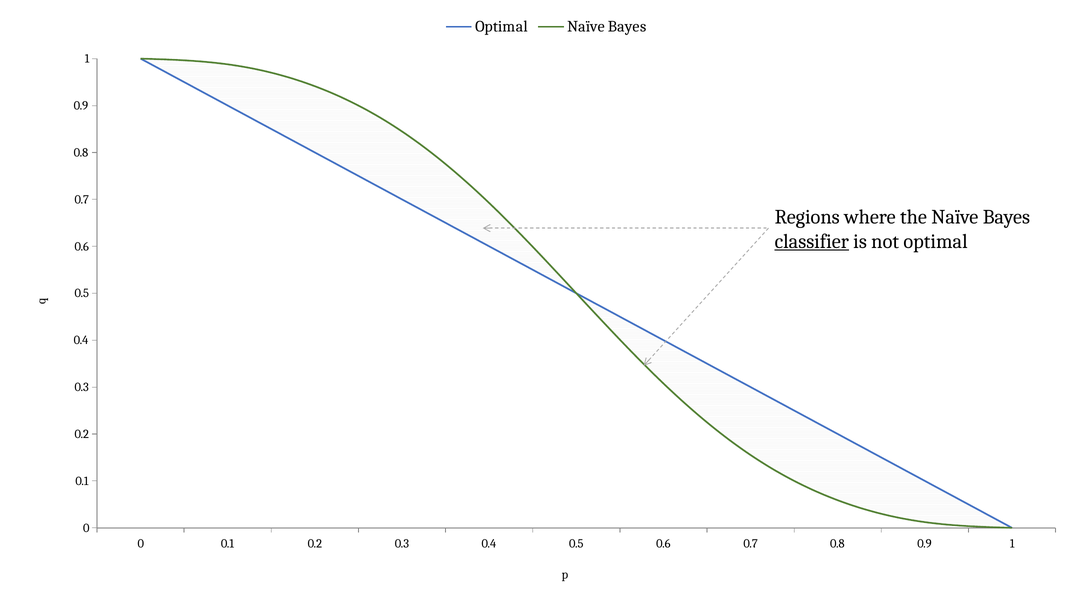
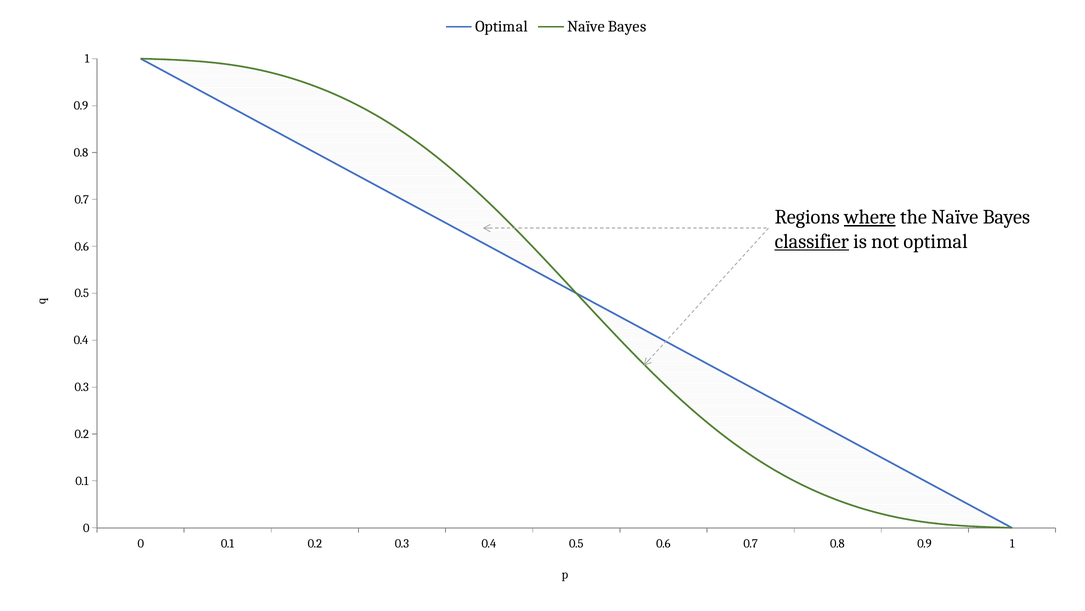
where underline: none -> present (870, 217)
